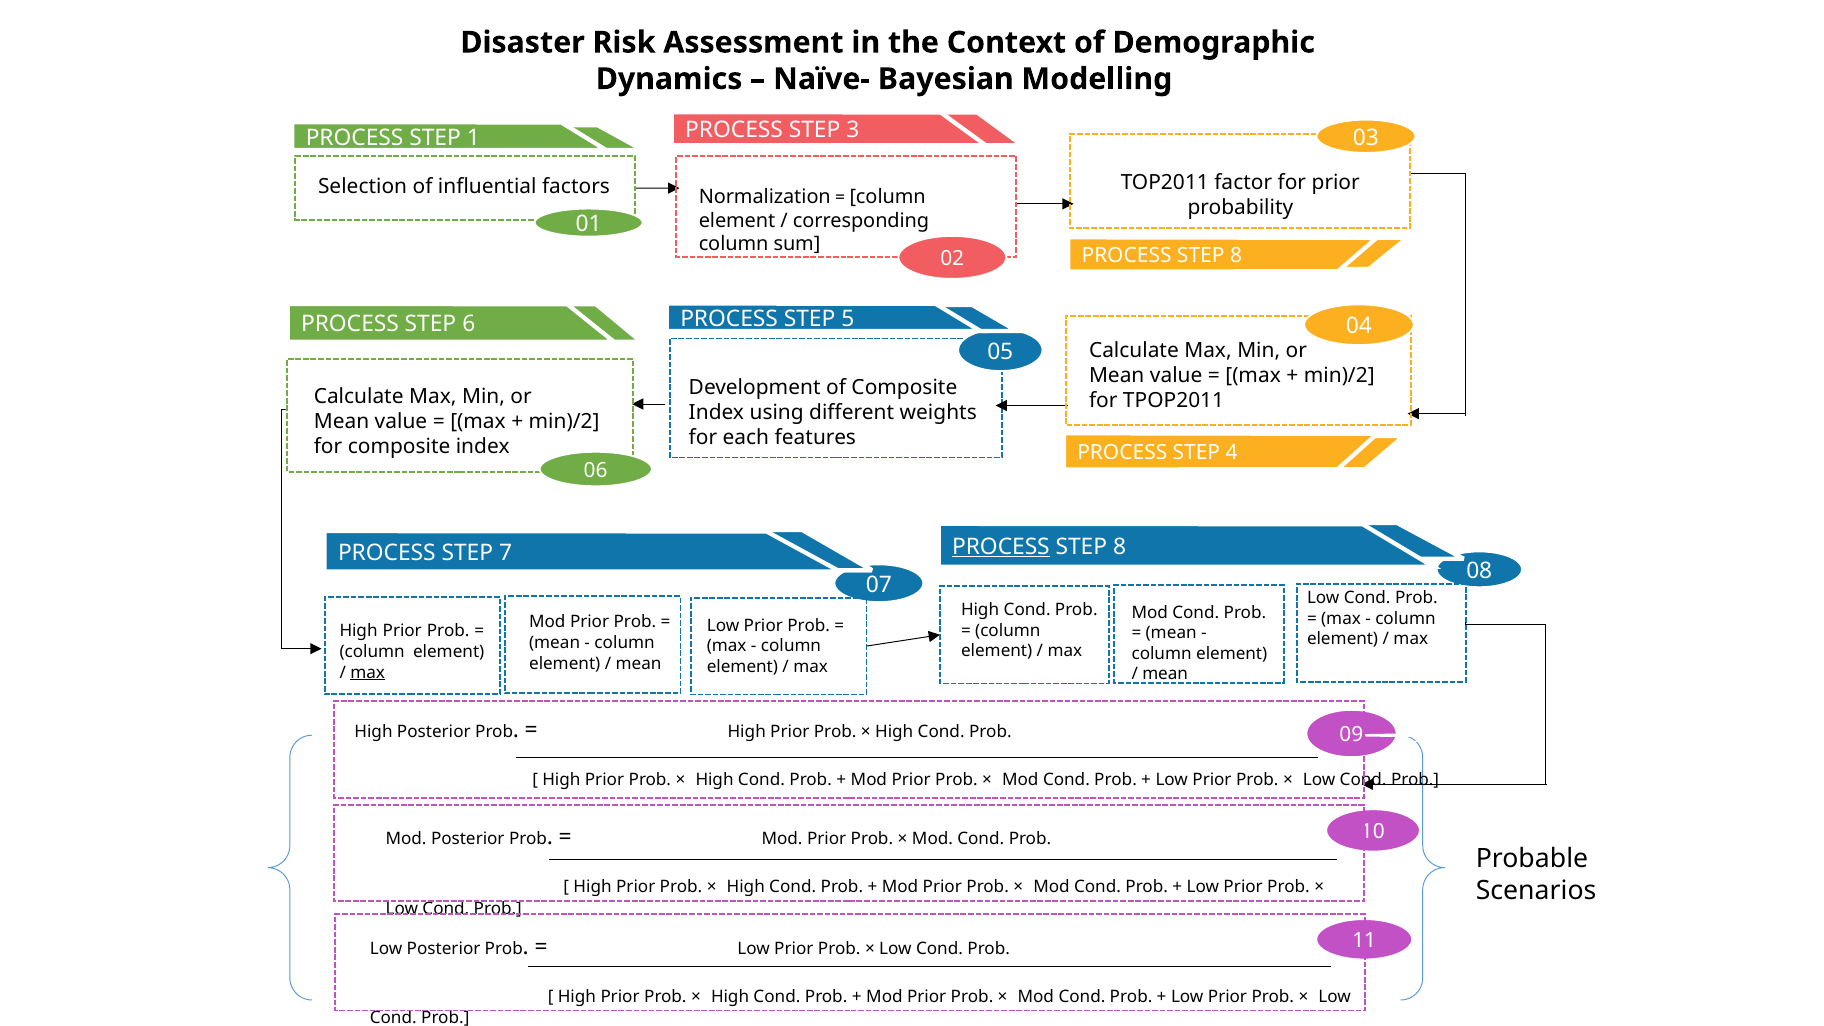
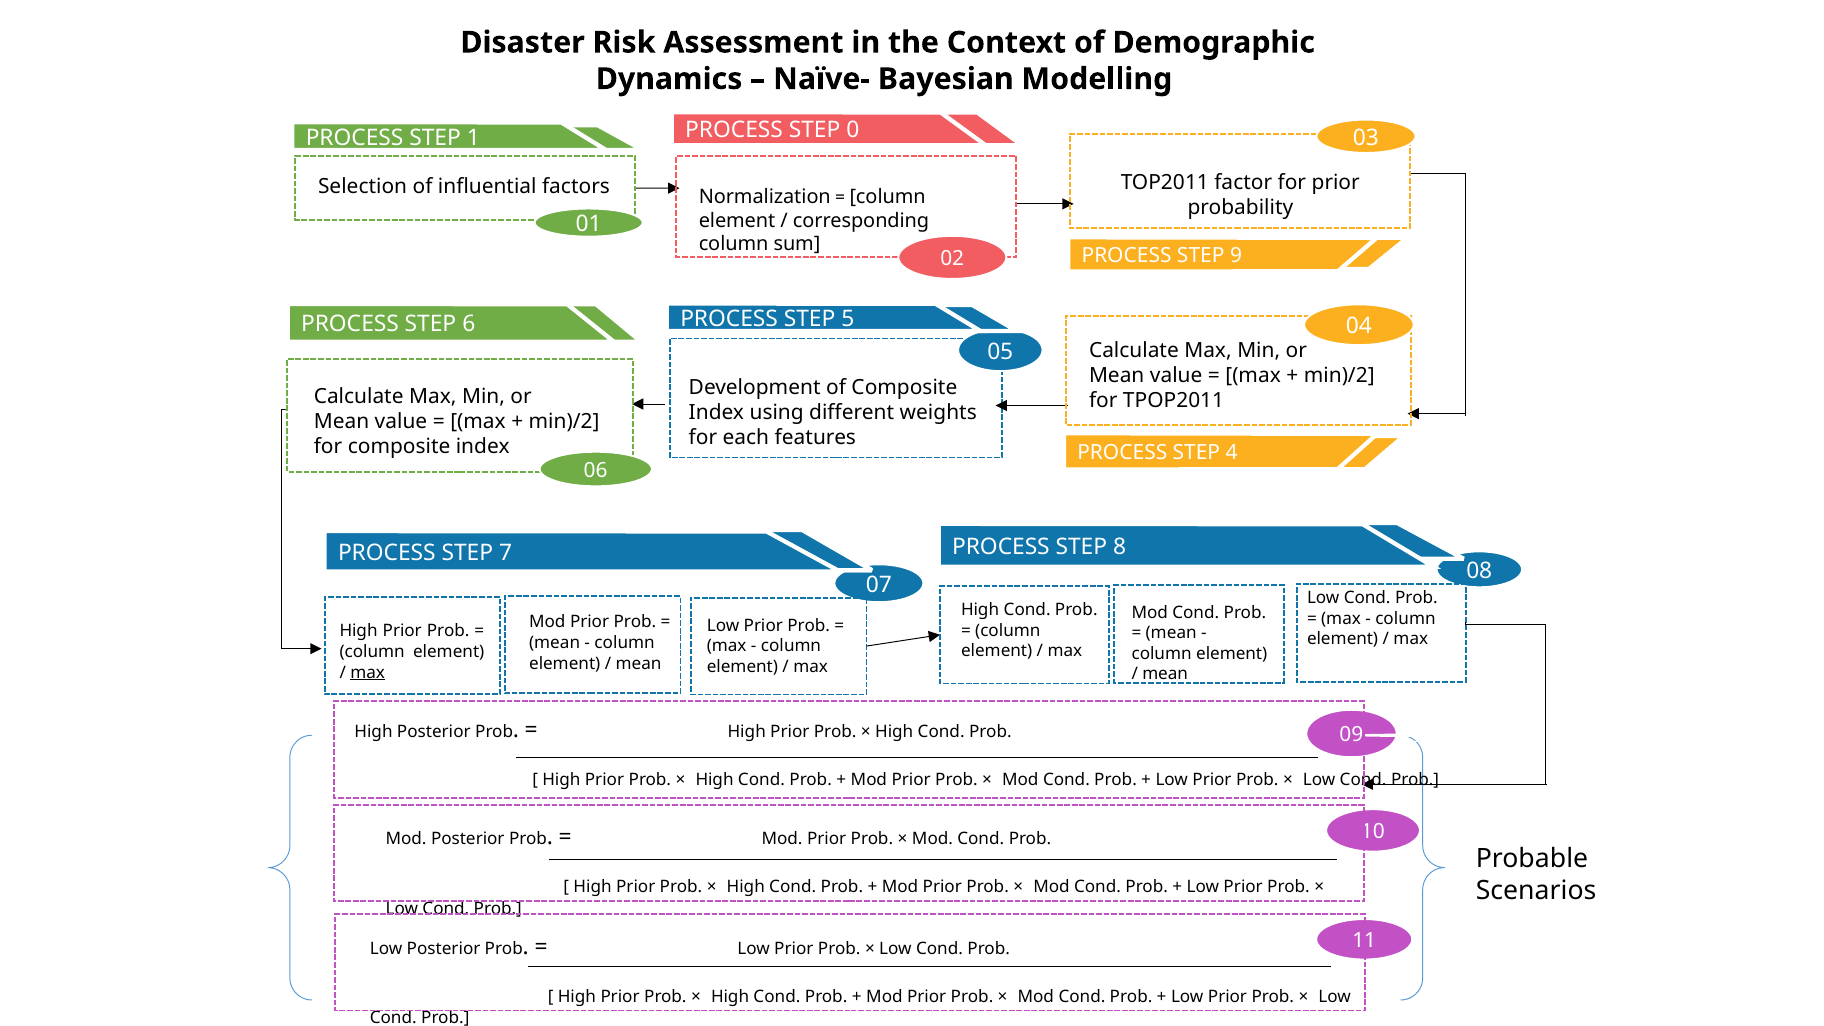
3: 3 -> 0 (853, 130)
8: 8 -> 9 (1236, 256)
PROCESS underline: present -> none (1001, 547)
